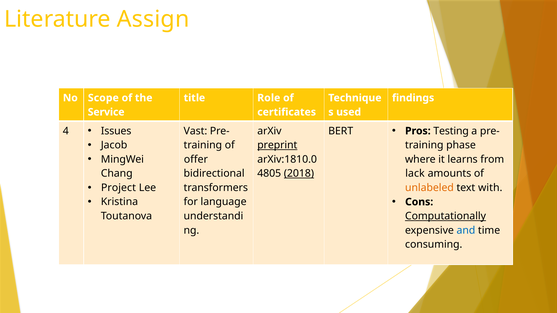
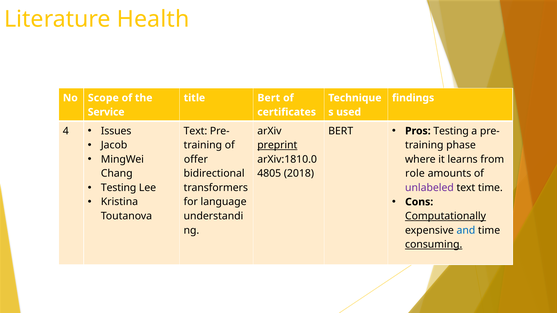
Assign: Assign -> Health (153, 19)
title Role: Role -> Bert (269, 98)
Vast: Vast -> Text (195, 131)
2018 underline: present -> none (299, 174)
lack: lack -> role (415, 174)
Project: Project -> Testing (119, 188)
unlabeled colour: orange -> purple (429, 188)
text with: with -> time (490, 188)
consuming underline: none -> present (434, 245)
